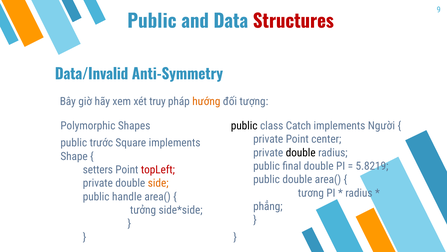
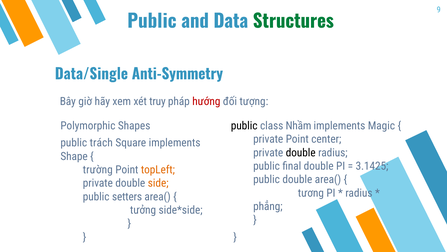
Structures colour: red -> green (293, 22)
Data/Invalid: Data/Invalid -> Data/Single (91, 74)
hướng colour: orange -> red (206, 101)
Catch: Catch -> Nhầm (298, 126)
Người: Người -> Magic (381, 126)
trước: trước -> trách (101, 143)
5.8219: 5.8219 -> 3.1425 (372, 166)
setters: setters -> trường (98, 169)
topLeft colour: red -> orange (158, 169)
handle: handle -> setters (127, 196)
